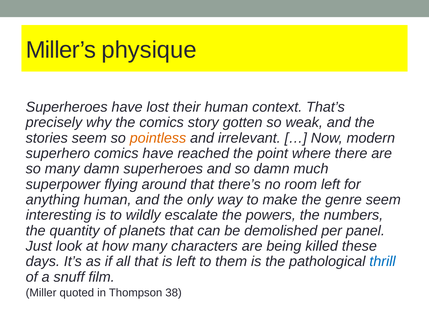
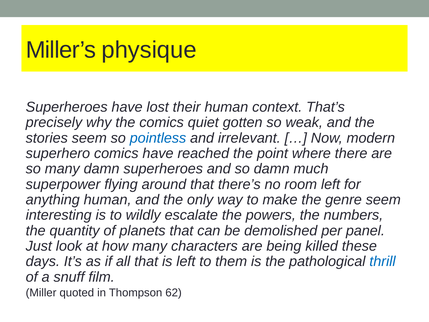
story: story -> quiet (203, 122)
pointless colour: orange -> blue (158, 138)
38: 38 -> 62 (174, 293)
